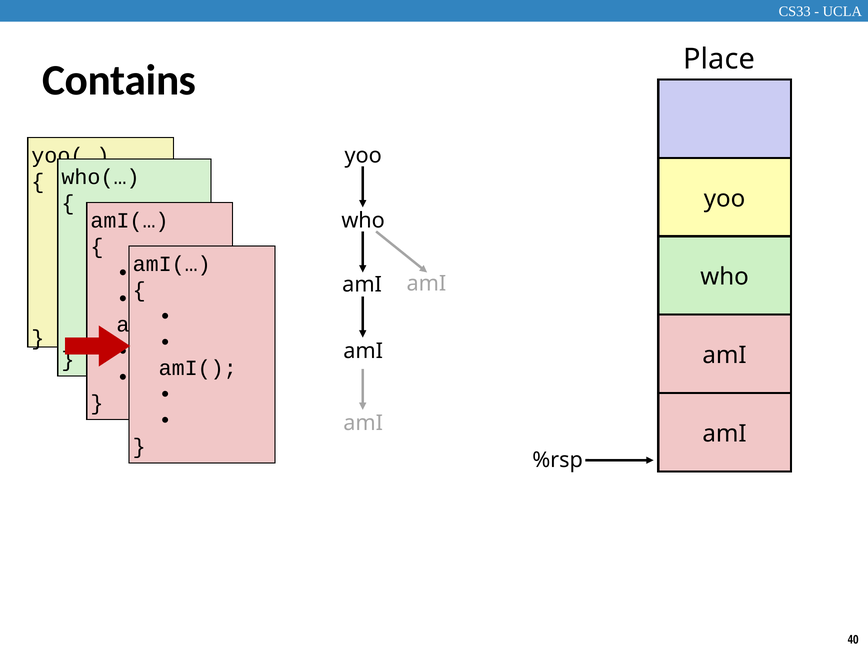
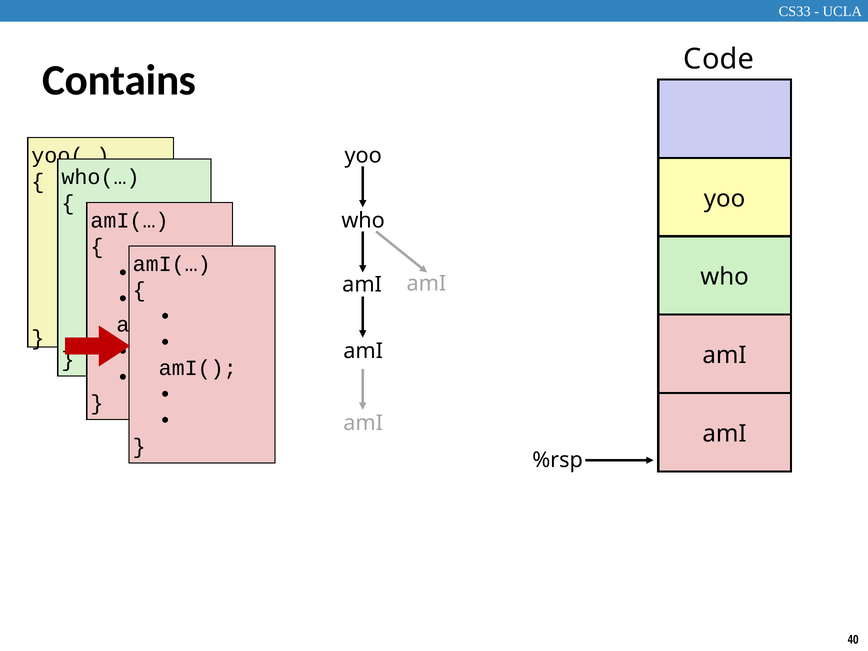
Place: Place -> Code (719, 59)
